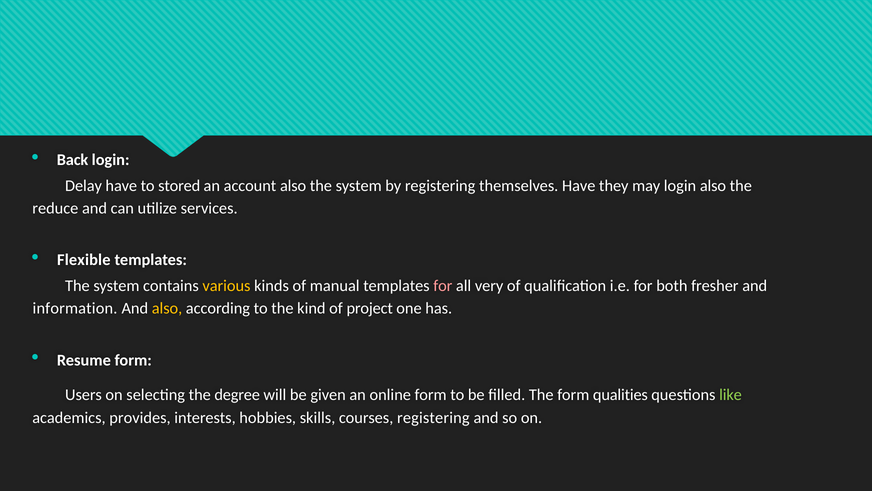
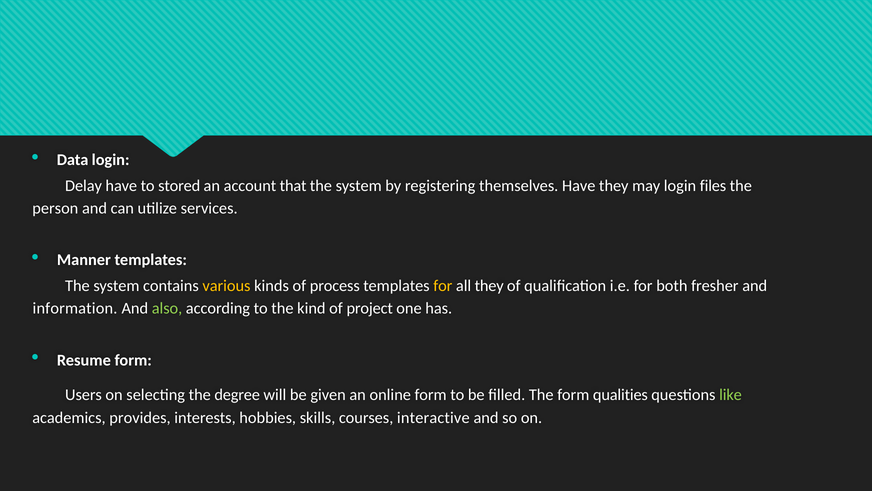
Back: Back -> Data (73, 160)
account also: also -> that (293, 185)
login also: also -> files (713, 185)
reduce: reduce -> person (55, 208)
Flexible: Flexible -> Manner (84, 260)
manual: manual -> process (335, 286)
for colour: pink -> yellow (443, 286)
all very: very -> they (489, 286)
also colour: yellow -> light green (167, 308)
courses registering: registering -> interactive (433, 417)
